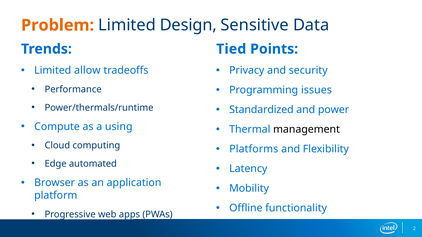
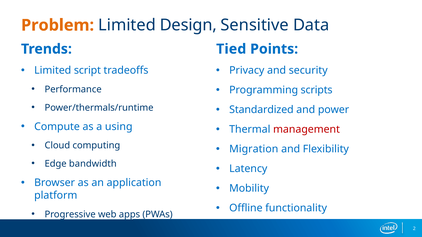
allow: allow -> script (87, 71)
issues: issues -> scripts (317, 90)
management colour: black -> red (307, 130)
Platforms: Platforms -> Migration (254, 149)
automated: automated -> bandwidth (93, 164)
